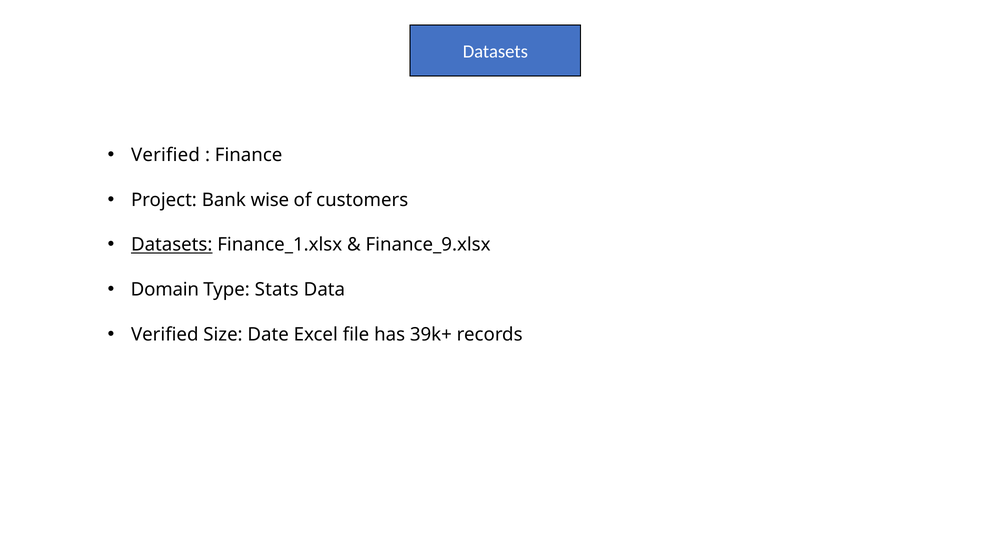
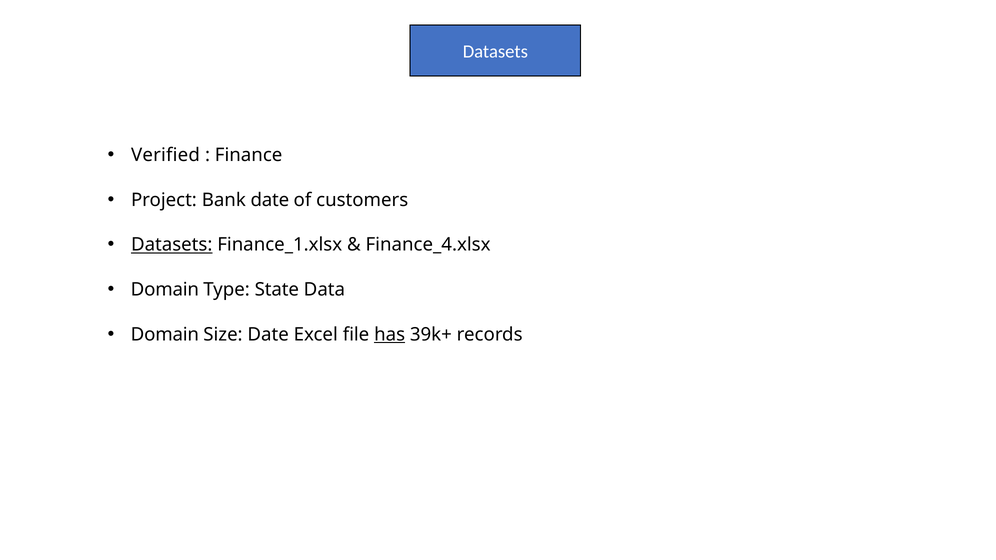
Bank wise: wise -> date (270, 200)
Finance_9.xlsx: Finance_9.xlsx -> Finance_4.xlsx (428, 245)
Stats: Stats -> State (277, 290)
Verified: Verified -> Domain (165, 335)
has underline: none -> present (390, 335)
